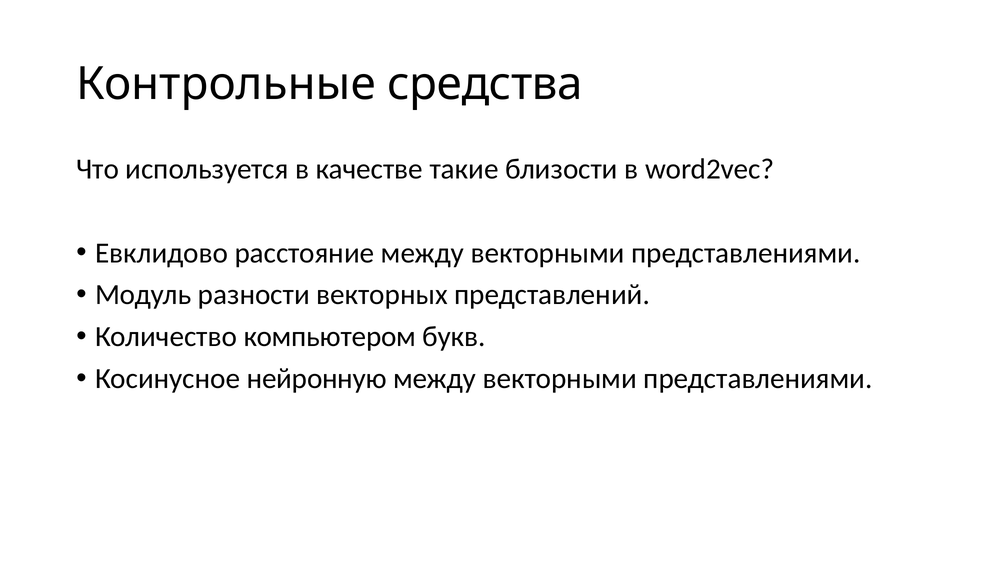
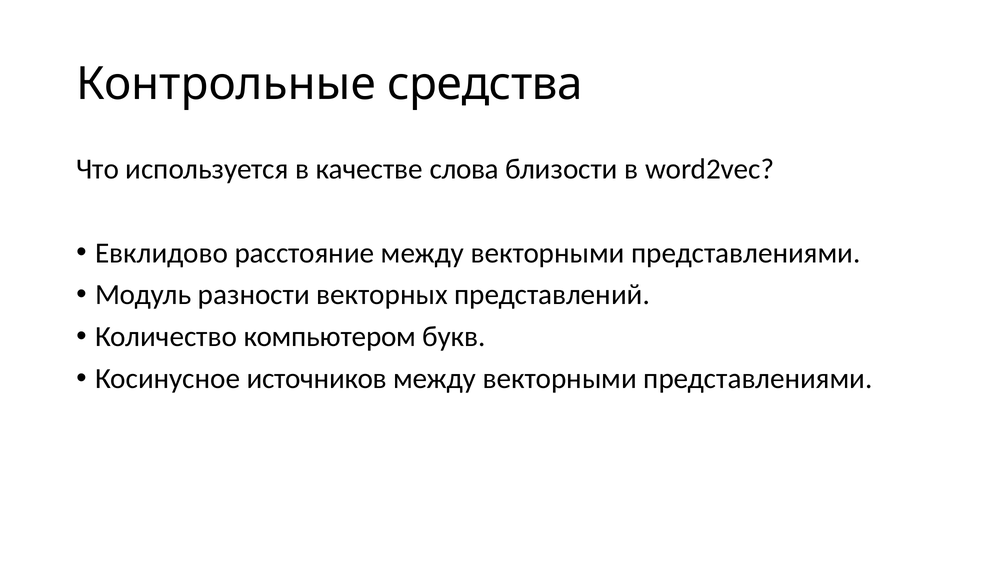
такие: такие -> слова (464, 169)
нейронную: нейронную -> источников (317, 379)
